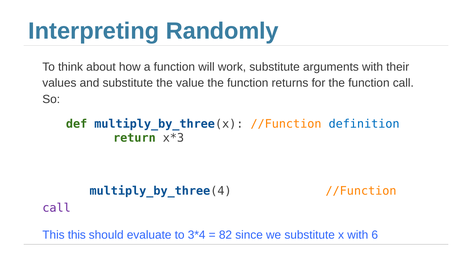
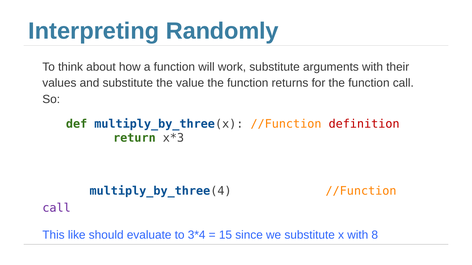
definition colour: blue -> red (364, 124)
This this: this -> like (77, 235)
82: 82 -> 15 (225, 235)
6: 6 -> 8 (375, 235)
